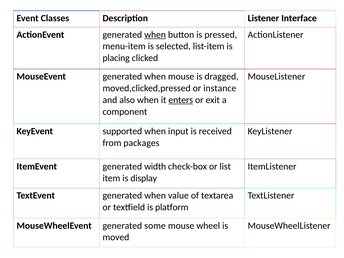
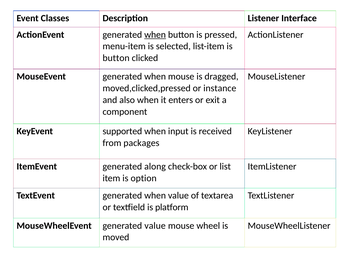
placing: placing -> button (116, 58)
enters underline: present -> none (181, 100)
width: width -> along (155, 166)
display: display -> option (144, 178)
generated some: some -> value (155, 226)
